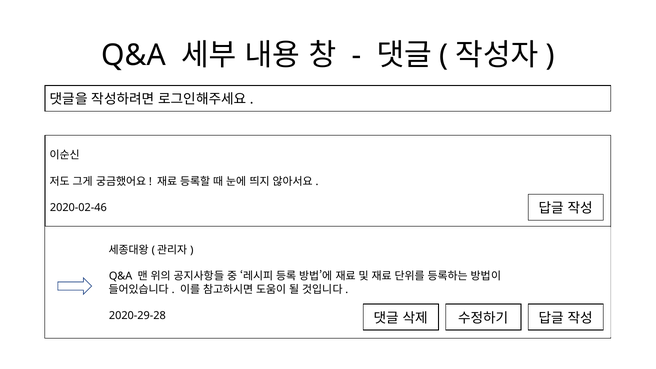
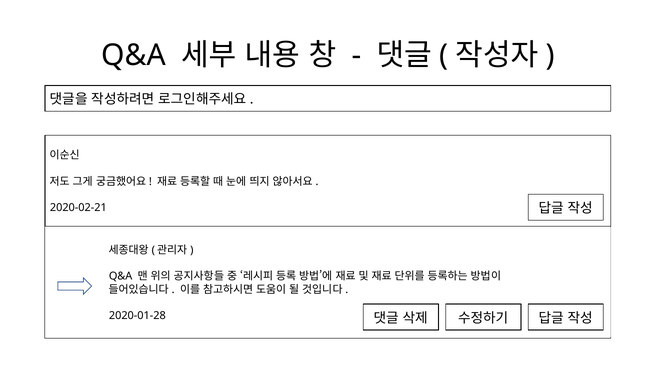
2020-02-46: 2020-02-46 -> 2020-02-21 (78, 208)
2020-29-28: 2020-29-28 -> 2020-01-28 (137, 316)
